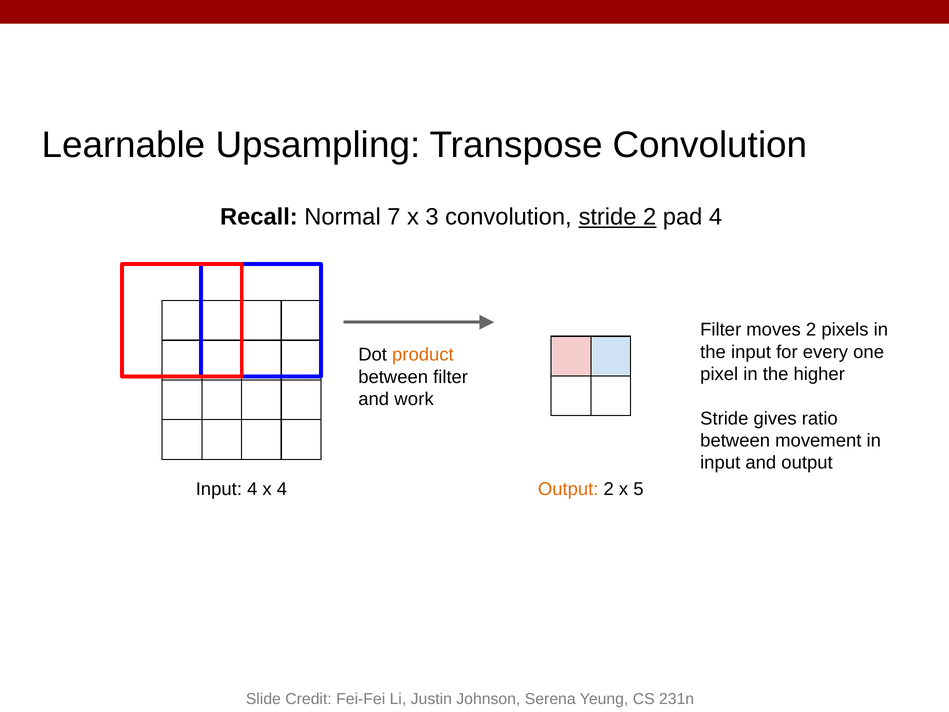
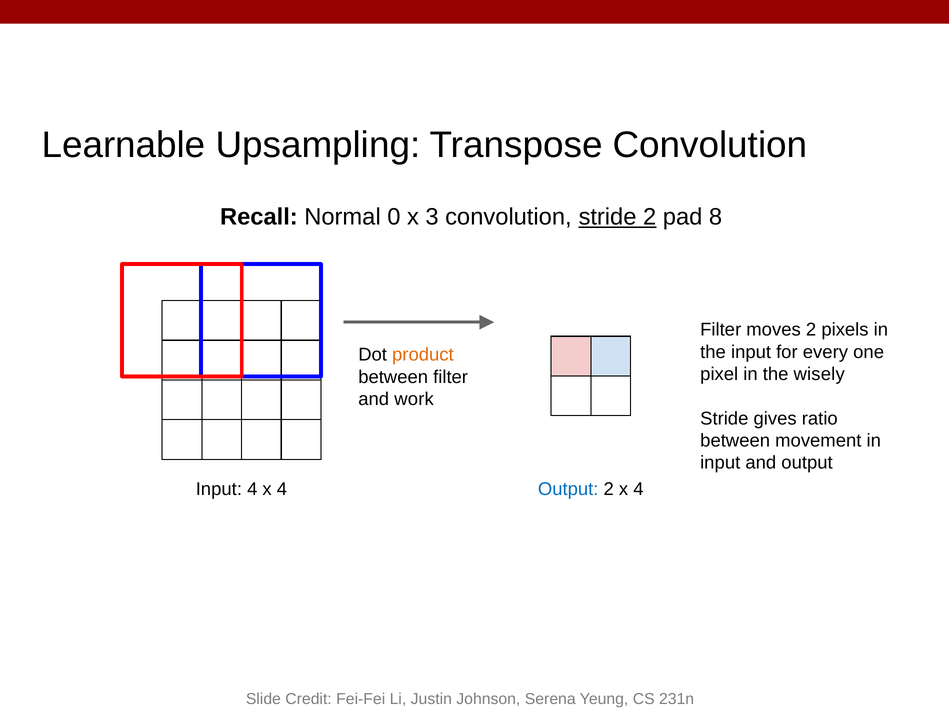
7: 7 -> 0 (394, 217)
pad 4: 4 -> 8 (716, 217)
higher: higher -> wisely (819, 374)
Output colour: orange -> blue (568, 489)
2 x 5: 5 -> 4 (638, 489)
